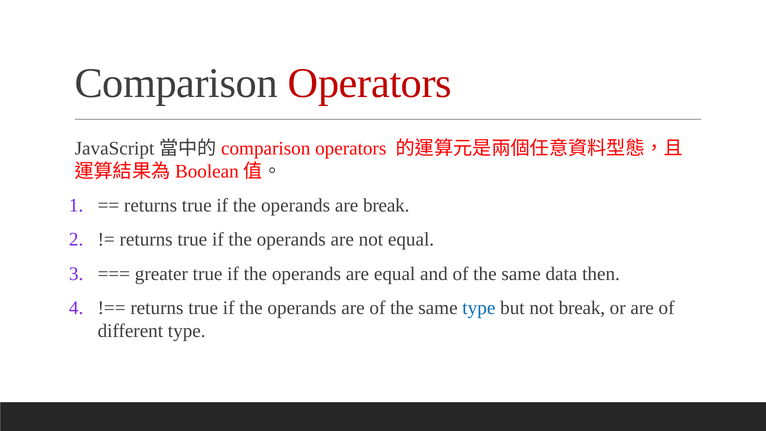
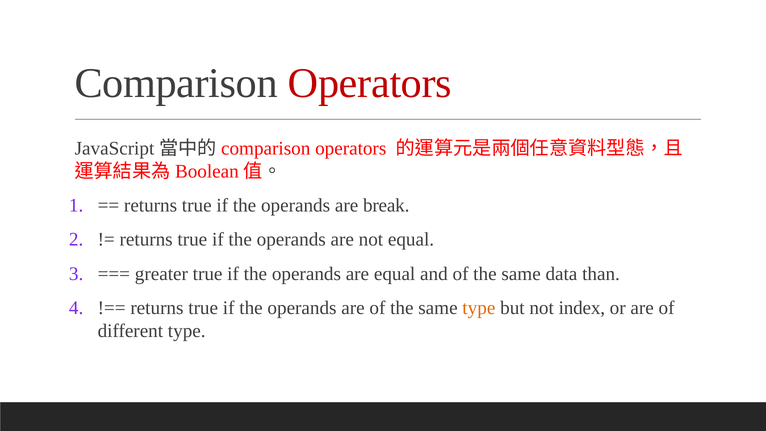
then: then -> than (601, 274)
type colour: blue -> orange (479, 308)
not break: break -> index (582, 308)
